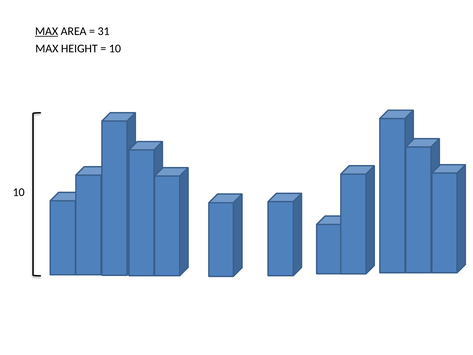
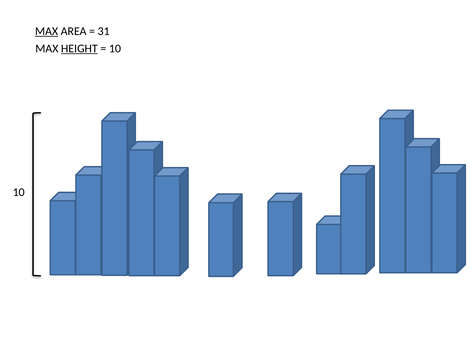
HEIGHT underline: none -> present (79, 49)
